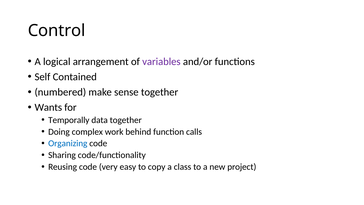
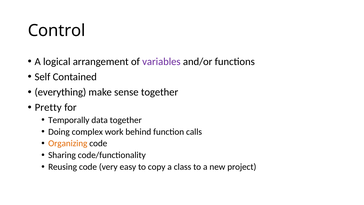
numbered: numbered -> everything (60, 92)
Wants: Wants -> Pretty (48, 107)
Organizing colour: blue -> orange (68, 143)
